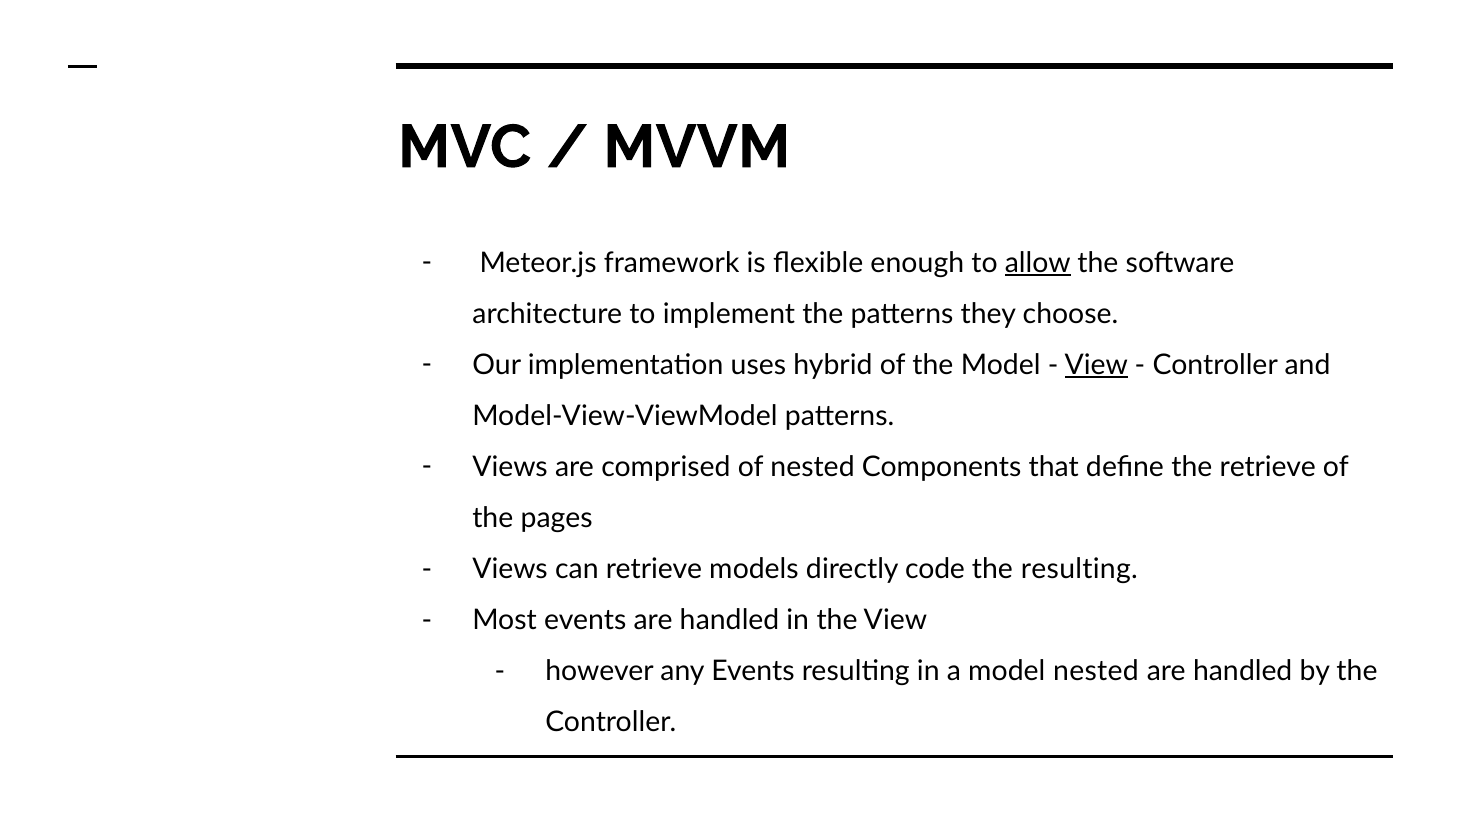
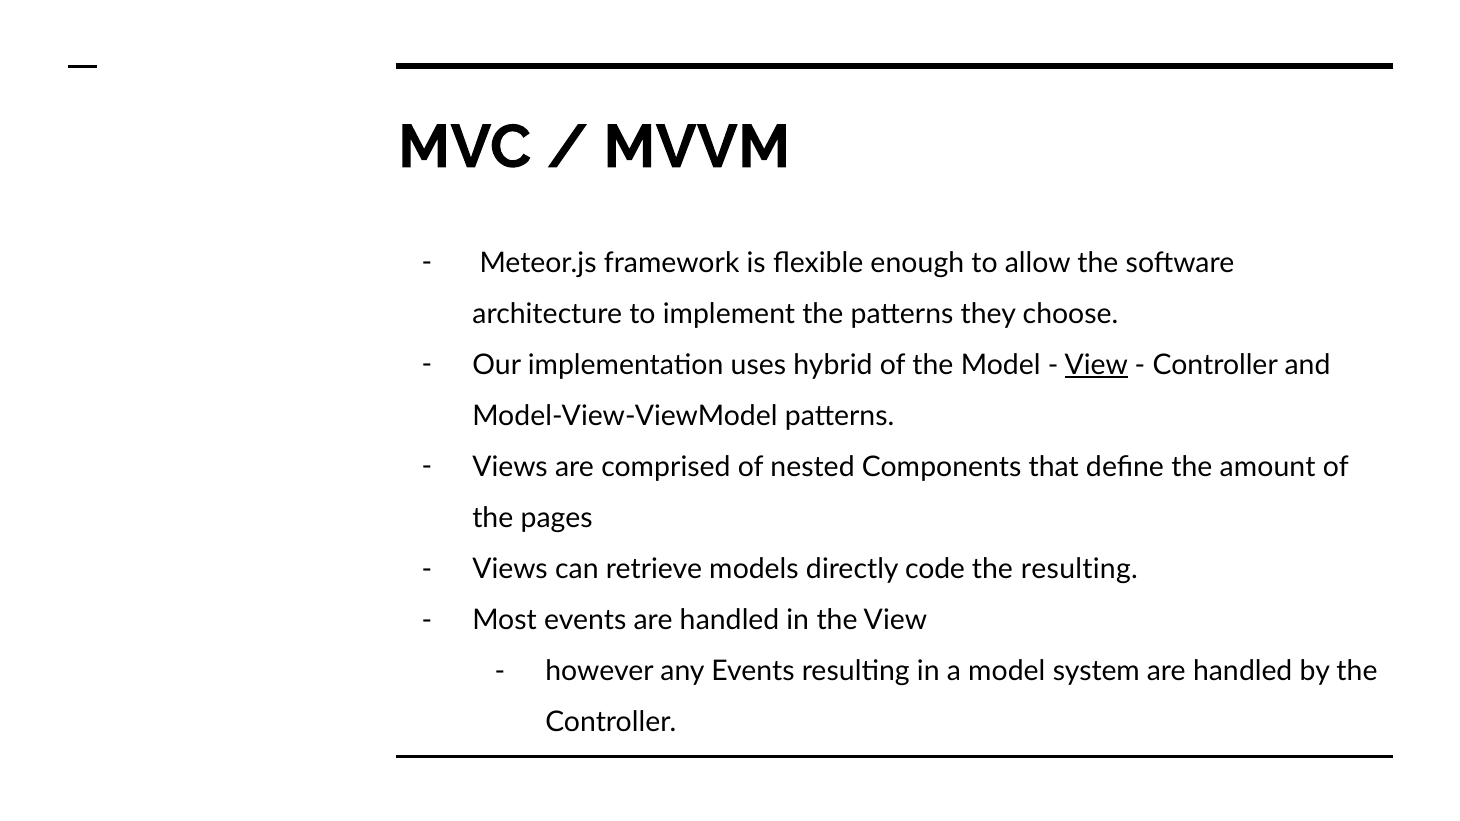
allow underline: present -> none (1038, 263)
the retrieve: retrieve -> amount (1268, 467)
model nested: nested -> system (1096, 672)
